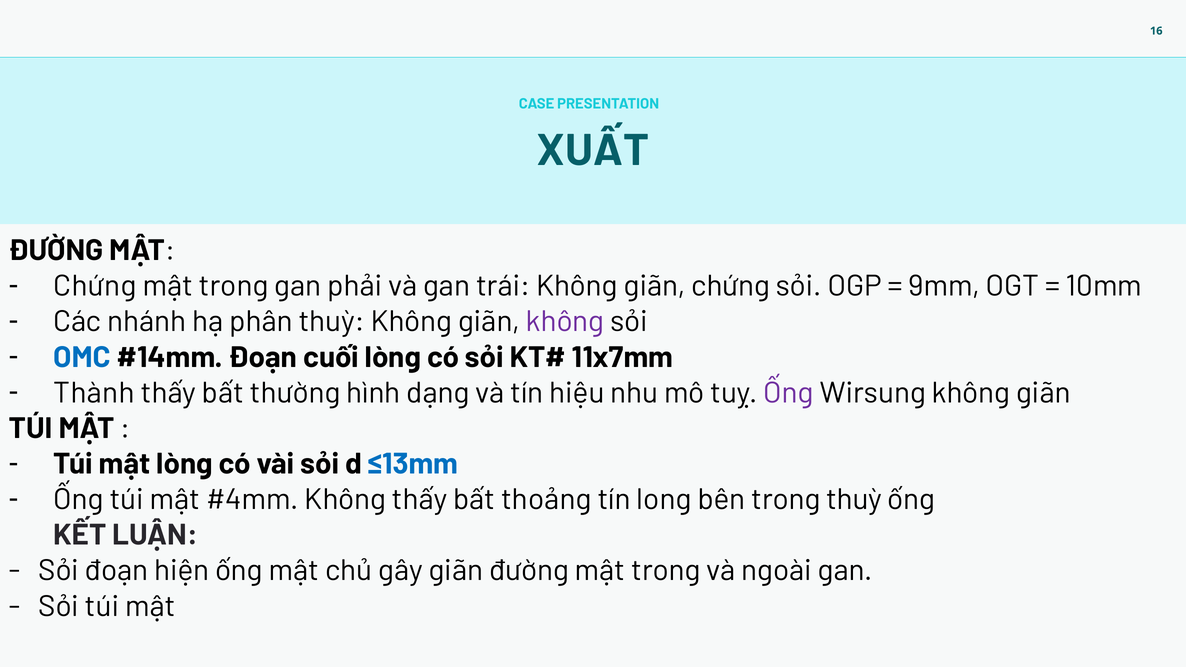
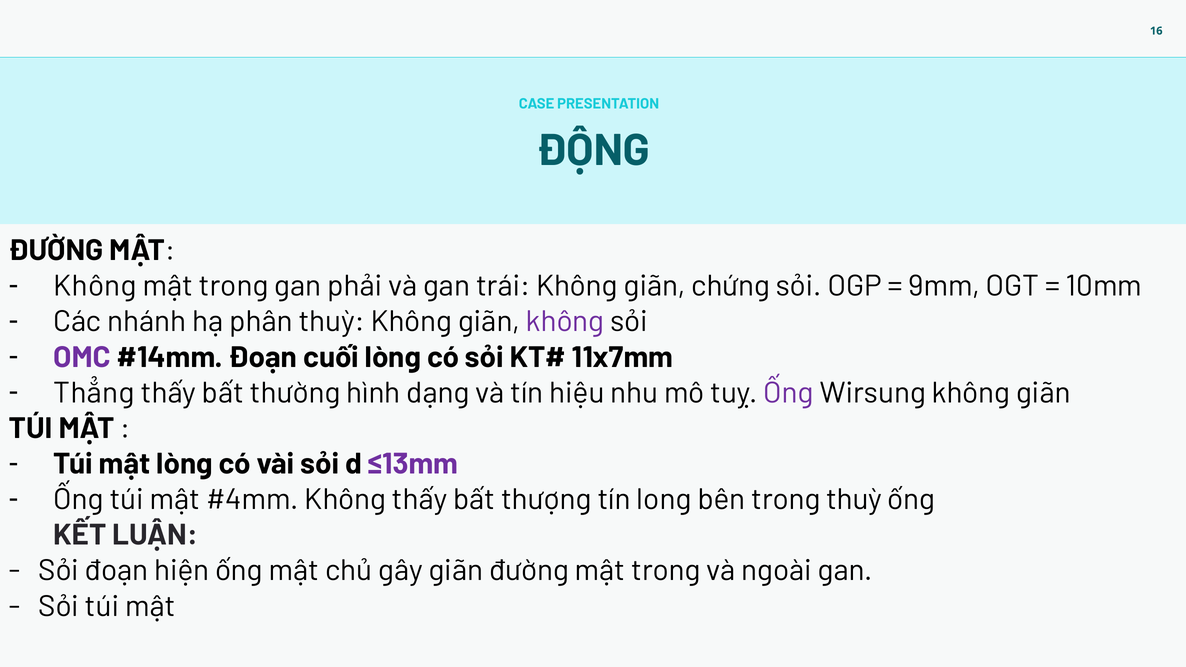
XUẤT: XUẤT -> ĐỘNG (593, 151)
Chứng: Chứng -> Không (95, 286)
OMC colour: blue -> purple (82, 357)
Thành: Thành -> Thẳng (94, 393)
≤13mm colour: blue -> purple (413, 464)
thoảng: thoảng -> thượng (546, 500)
